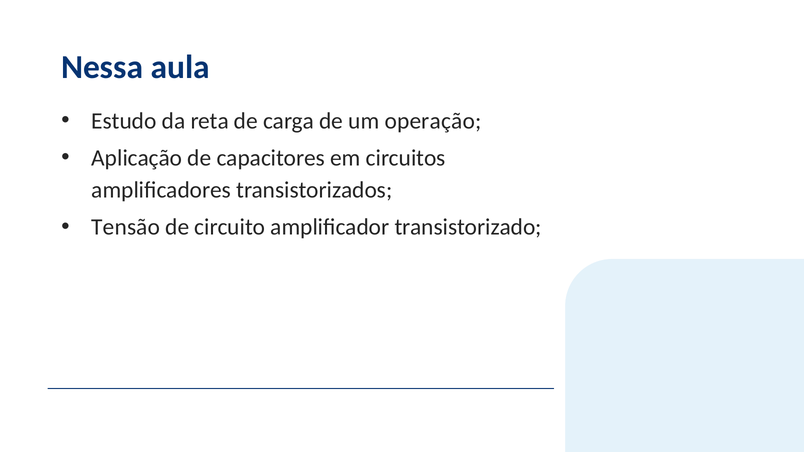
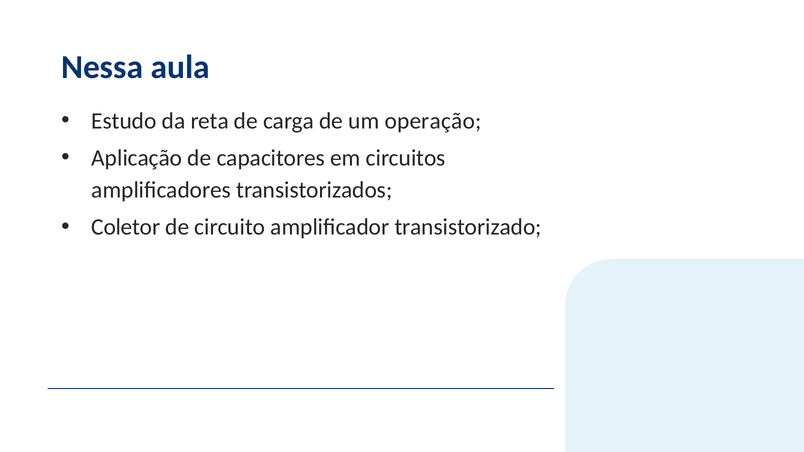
Tensão: Tensão -> Coletor (126, 227)
